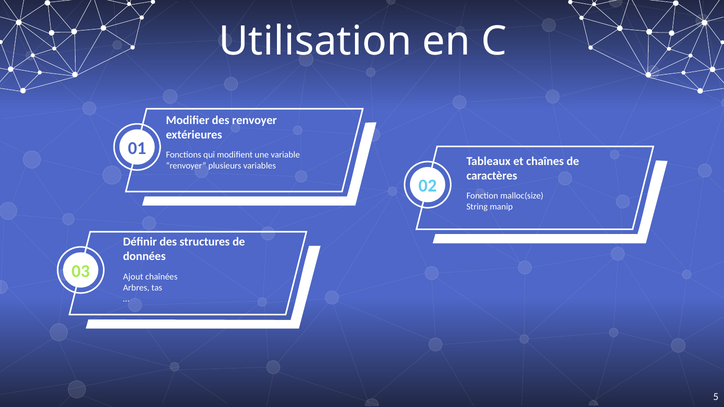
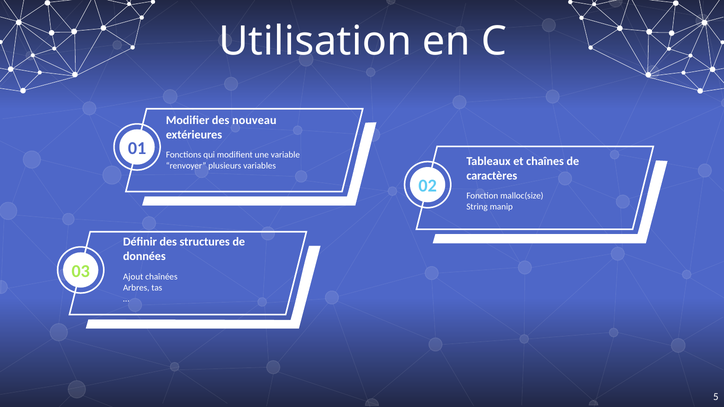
des renvoyer: renvoyer -> nouveau (254, 120)
